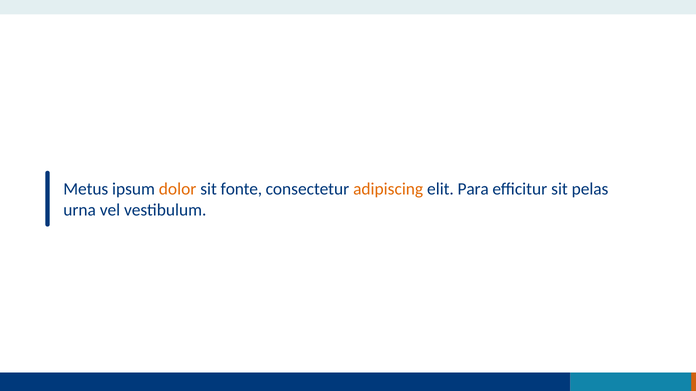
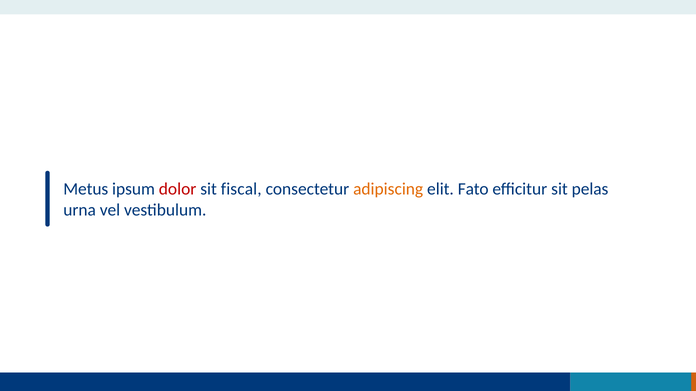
dolor colour: orange -> red (178, 189)
fonte: fonte -> fiscal (241, 189)
Para: Para -> Fato (473, 189)
